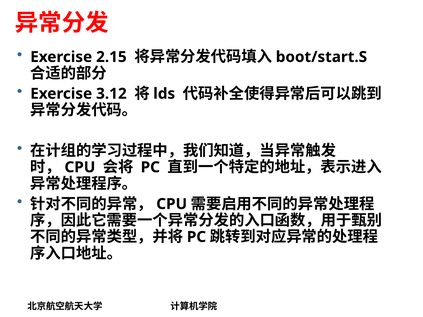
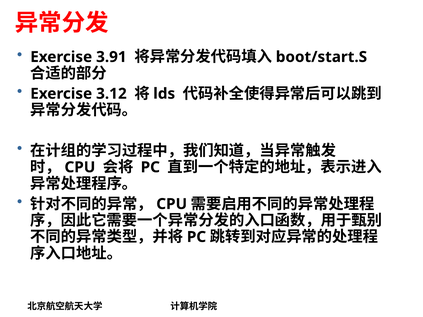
2.15: 2.15 -> 3.91 (111, 57)
